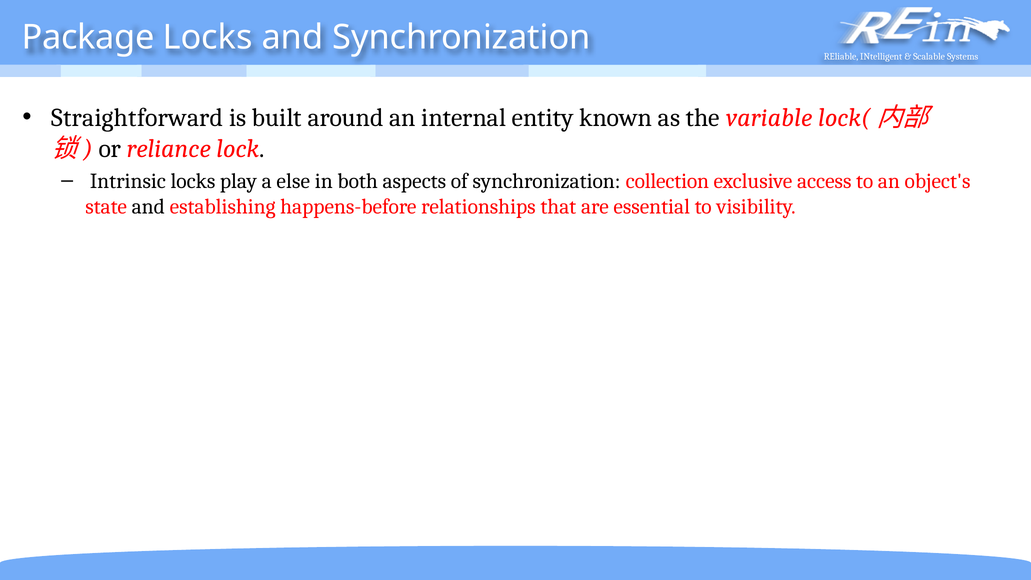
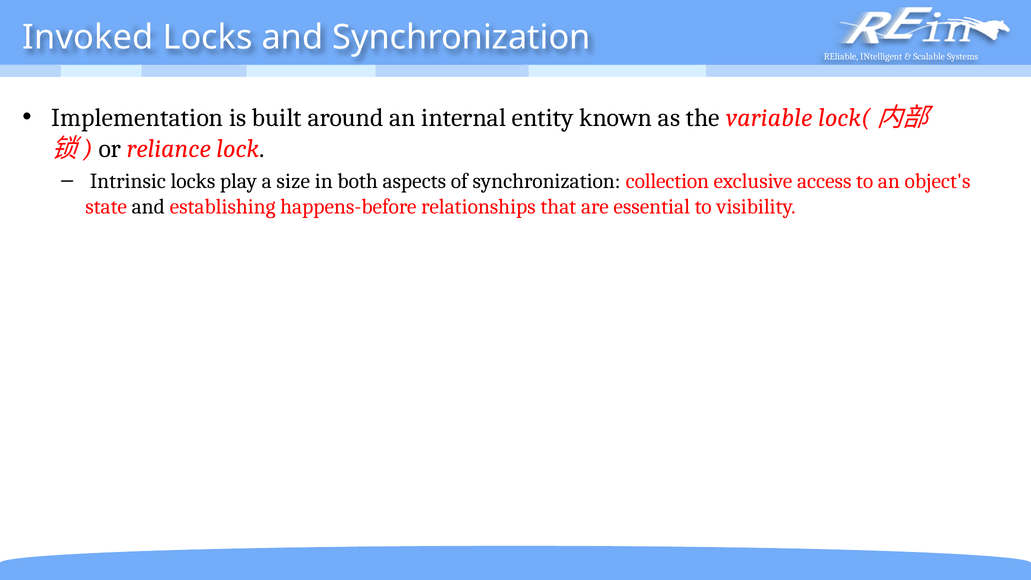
Package: Package -> Invoked (88, 38)
Straightforward: Straightforward -> Implementation (137, 118)
else: else -> size (293, 181)
